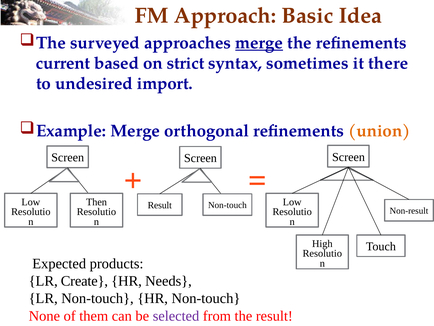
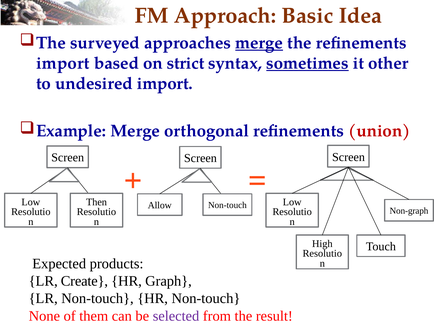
current: current -> import (63, 63)
sometimes underline: none -> present (307, 63)
there: there -> other (388, 63)
union colour: orange -> red (379, 131)
Result: Result -> Allow (160, 205)
Non-result: Non-result -> Non-graph (409, 211)
Needs: Needs -> Graph (168, 281)
